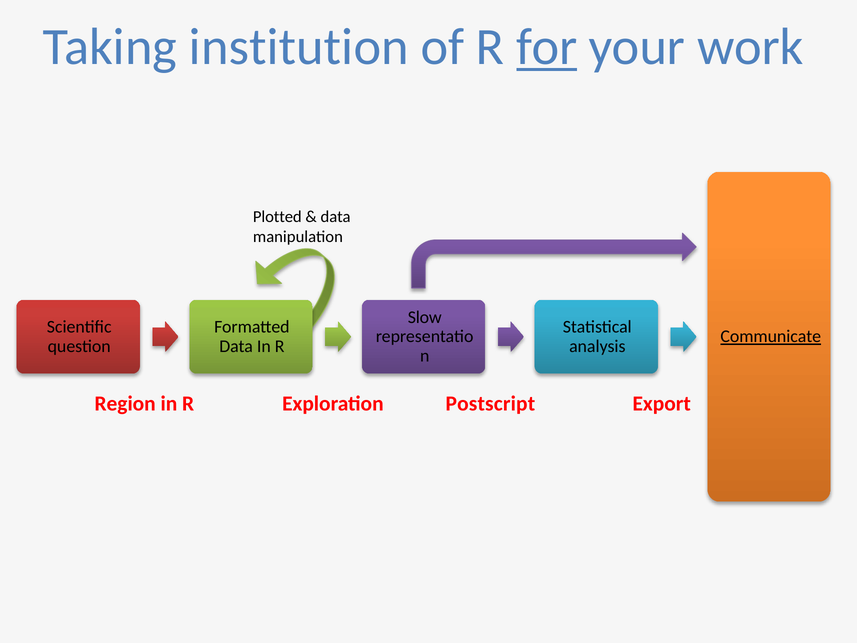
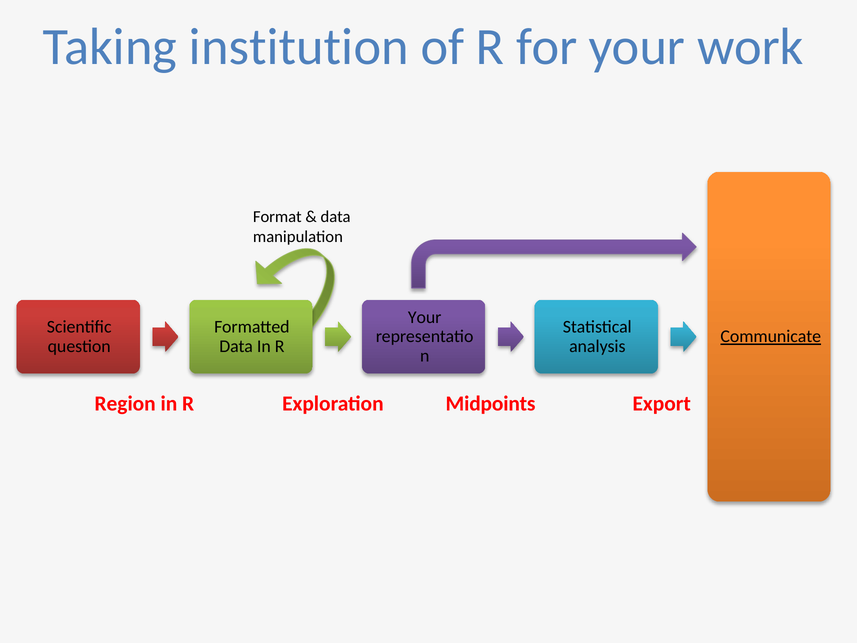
for underline: present -> none (547, 47)
Plotted: Plotted -> Format (277, 217)
Slow: Slow -> Your (425, 317)
Postscript: Postscript -> Midpoints (491, 404)
